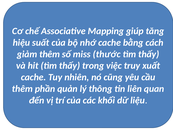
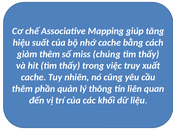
thước: thước -> chúng (107, 54)
